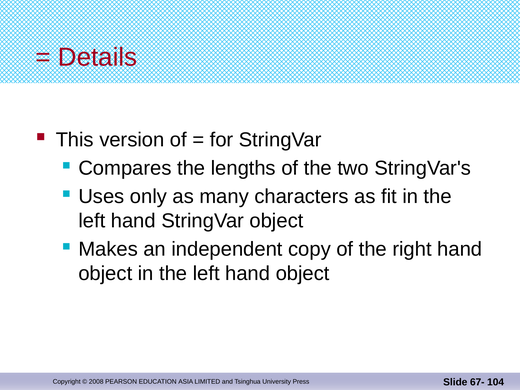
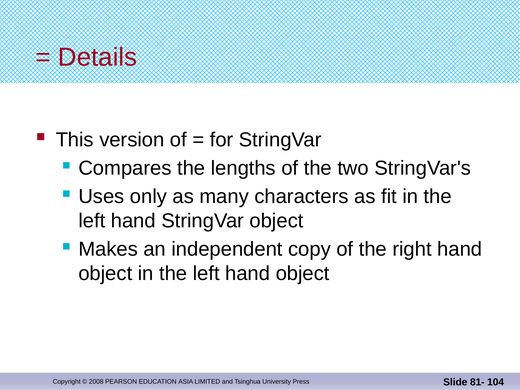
67-: 67- -> 81- (477, 382)
